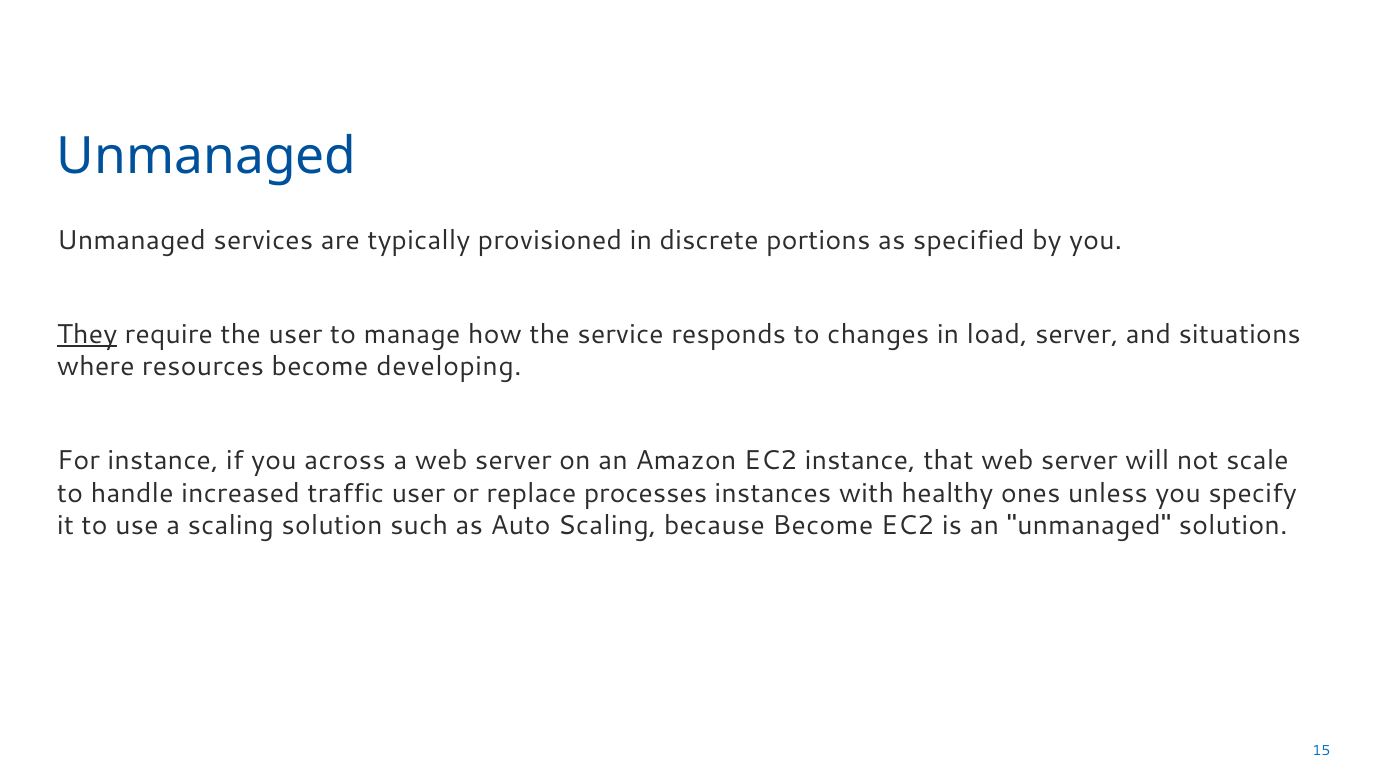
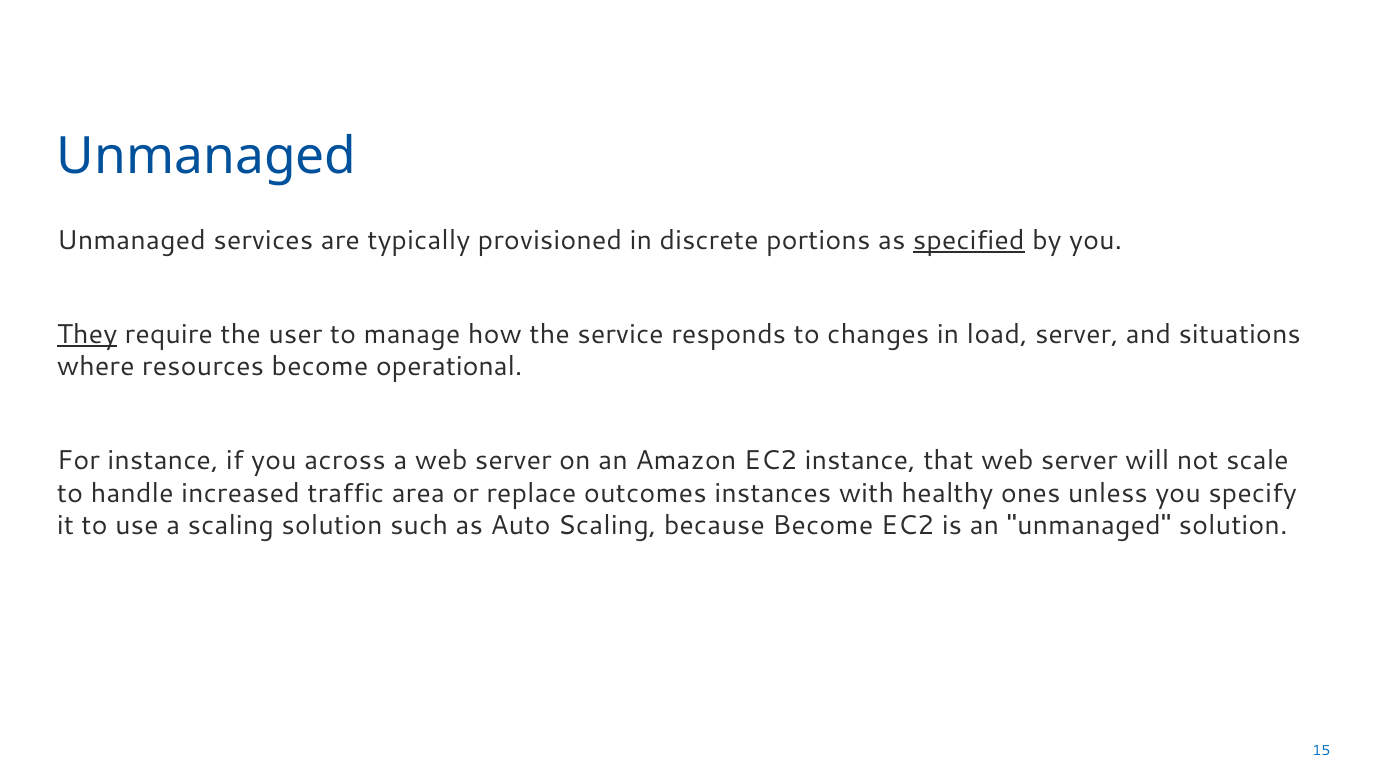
specified underline: none -> present (969, 241)
developing: developing -> operational (449, 367)
traffic user: user -> area (418, 493)
processes: processes -> outcomes (645, 493)
